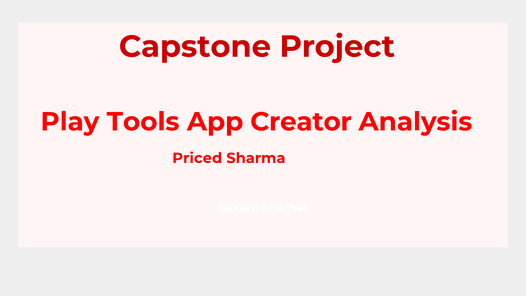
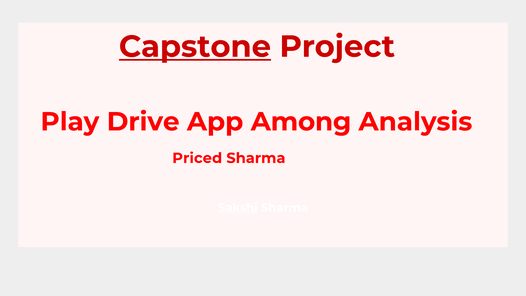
Capstone underline: none -> present (195, 47)
Tools: Tools -> Drive (143, 122)
Creator: Creator -> Among (301, 122)
